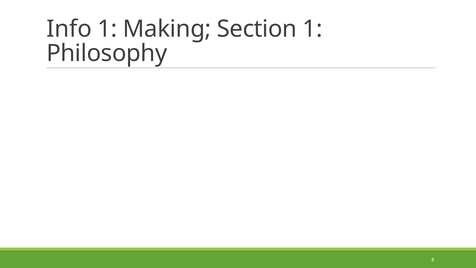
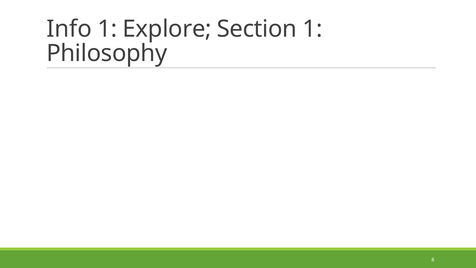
Making: Making -> Explore (167, 29)
